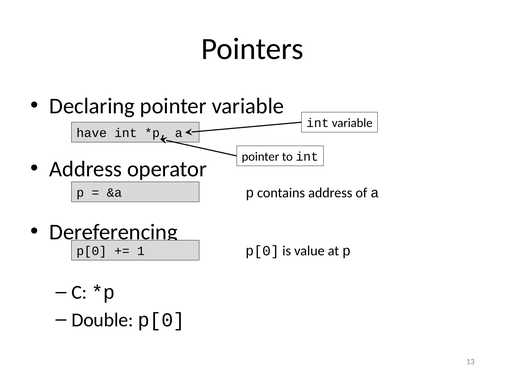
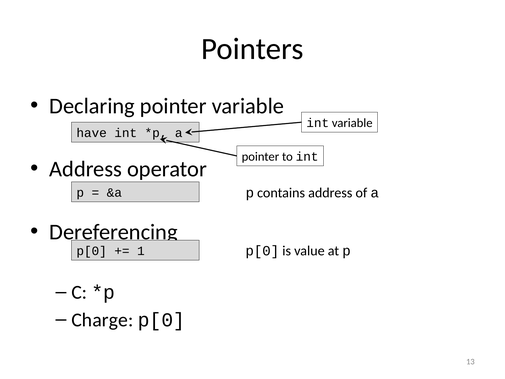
Double: Double -> Charge (102, 320)
